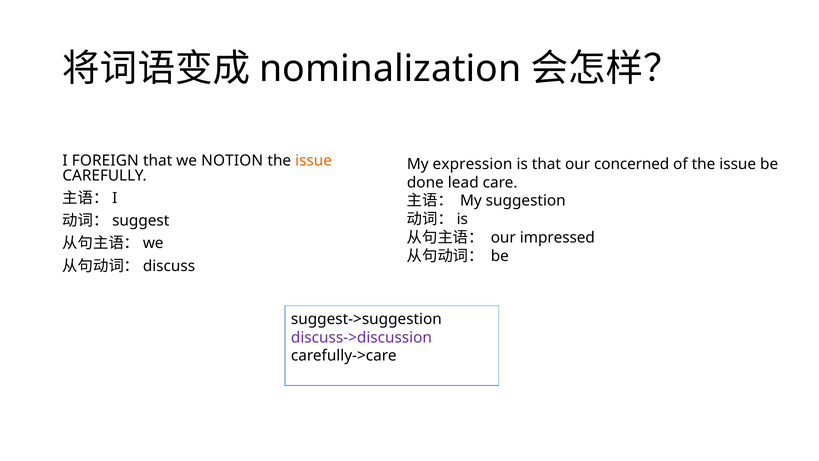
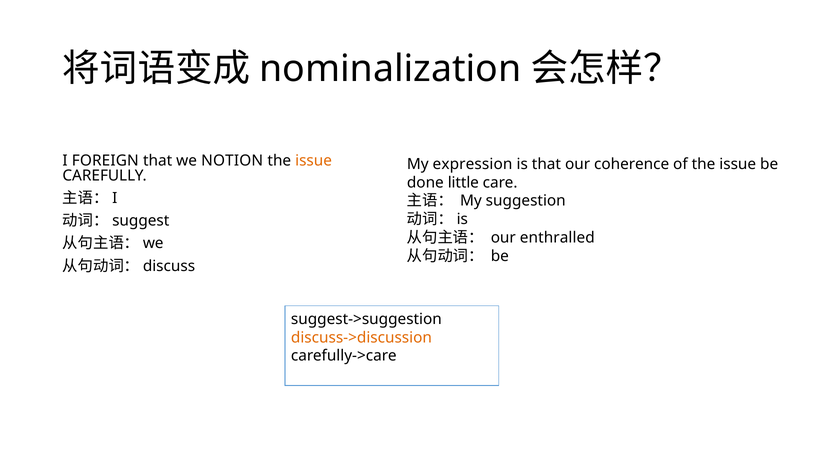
concerned: concerned -> coherence (632, 164)
lead: lead -> little (463, 182)
impressed: impressed -> enthralled (557, 238)
discuss->discussion colour: purple -> orange (361, 337)
